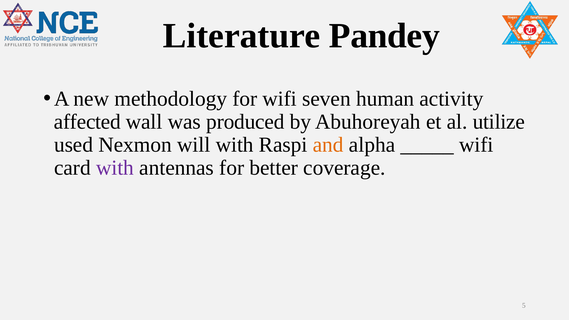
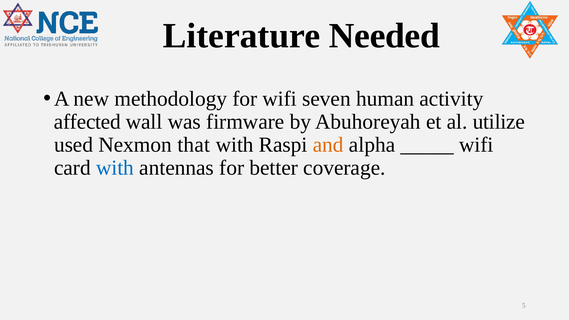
Pandey: Pandey -> Needed (384, 36)
produced: produced -> firmware (245, 122)
will: will -> that (194, 145)
with colour: purple -> blue (115, 168)
